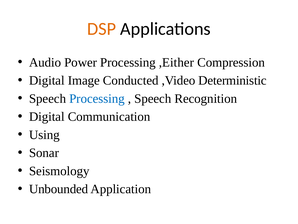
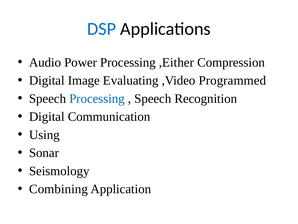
DSP colour: orange -> blue (102, 29)
Conducted: Conducted -> Evaluating (131, 80)
Deterministic: Deterministic -> Programmed (232, 80)
Unbounded: Unbounded -> Combining (59, 189)
